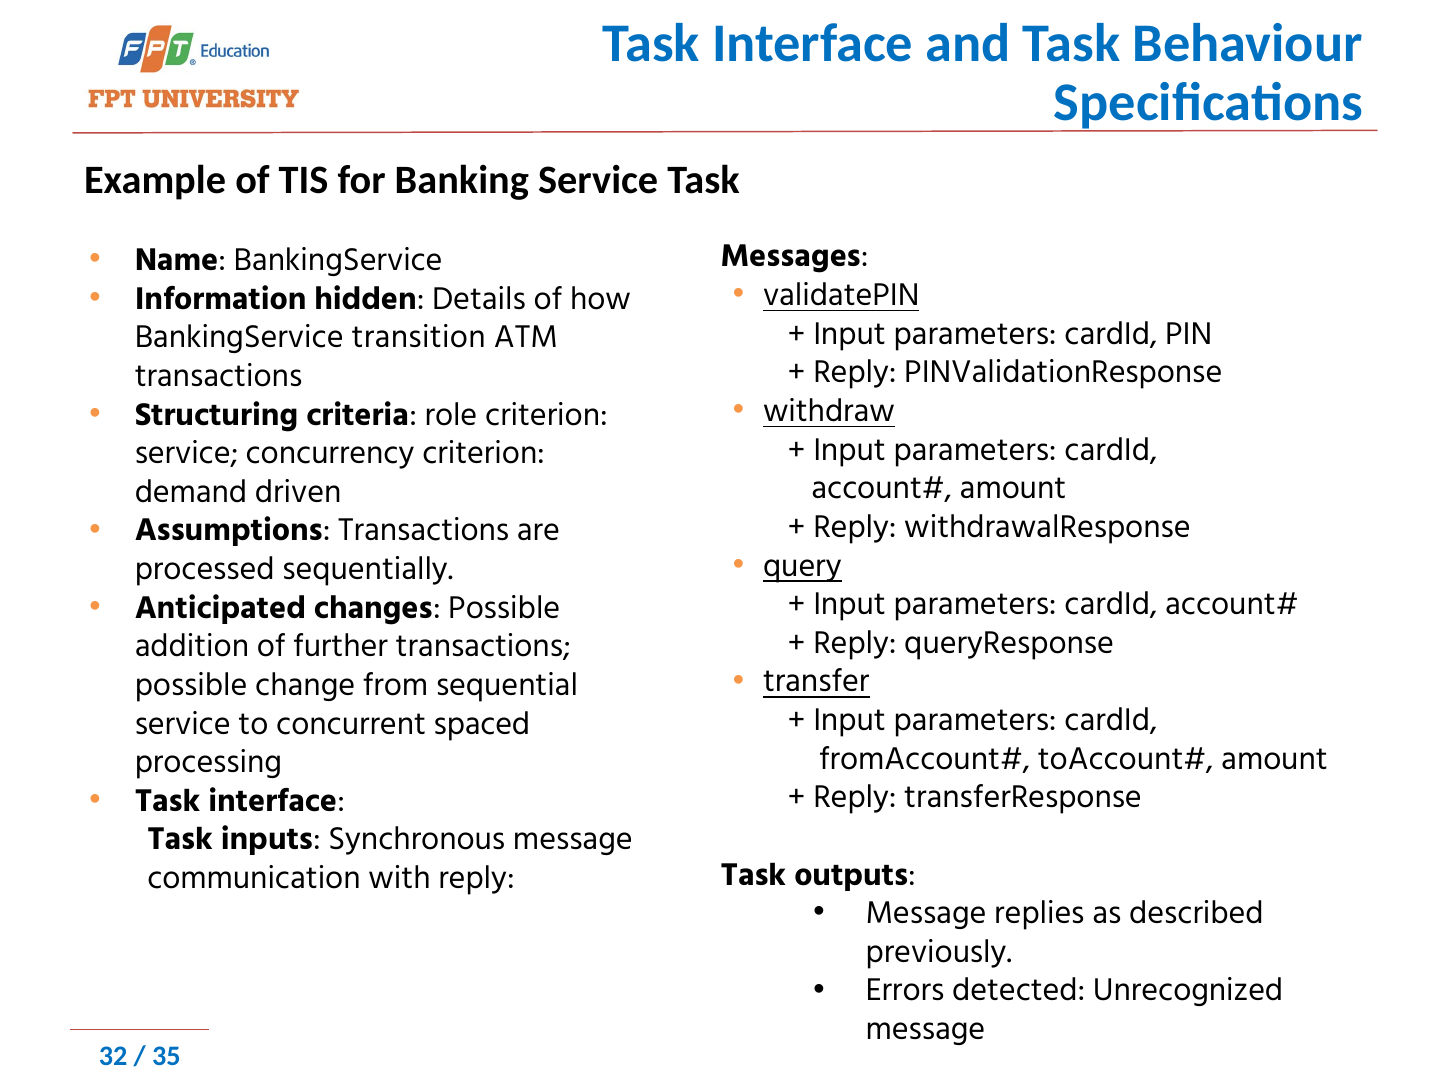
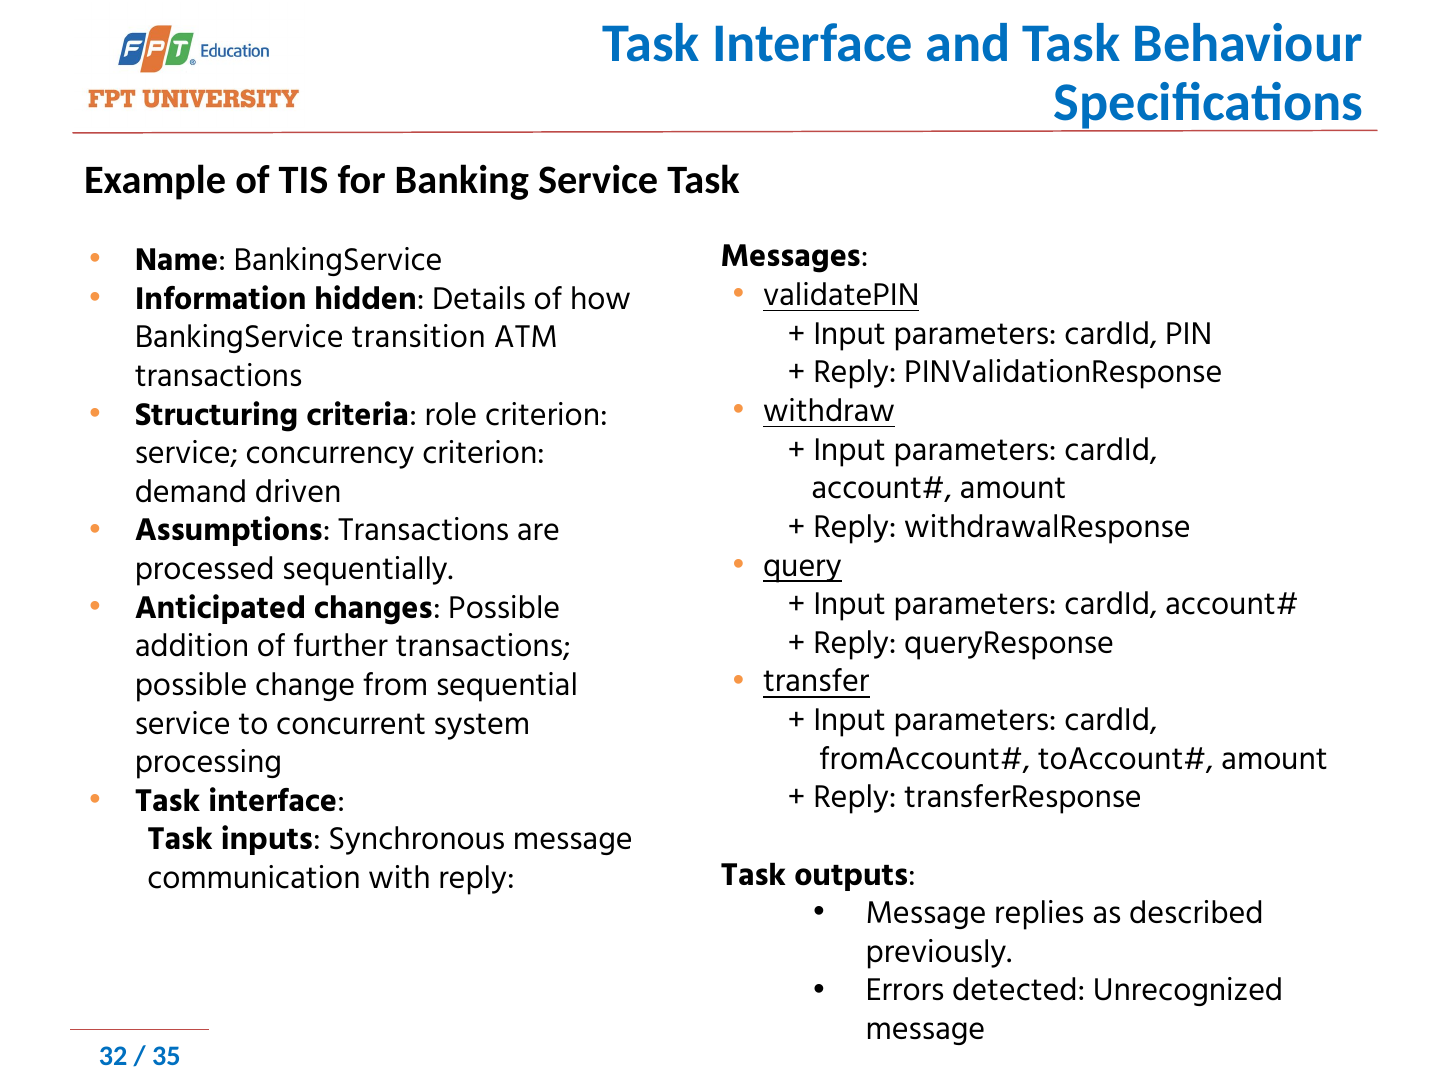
spaced: spaced -> system (482, 724)
